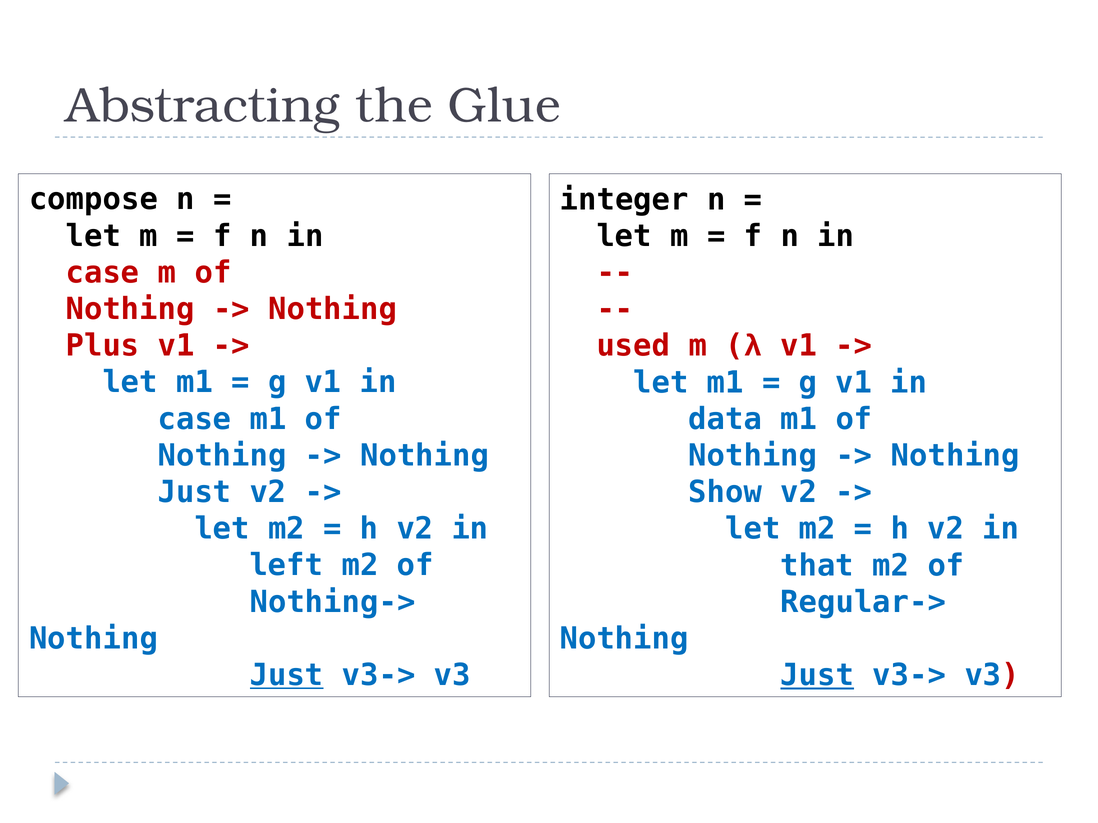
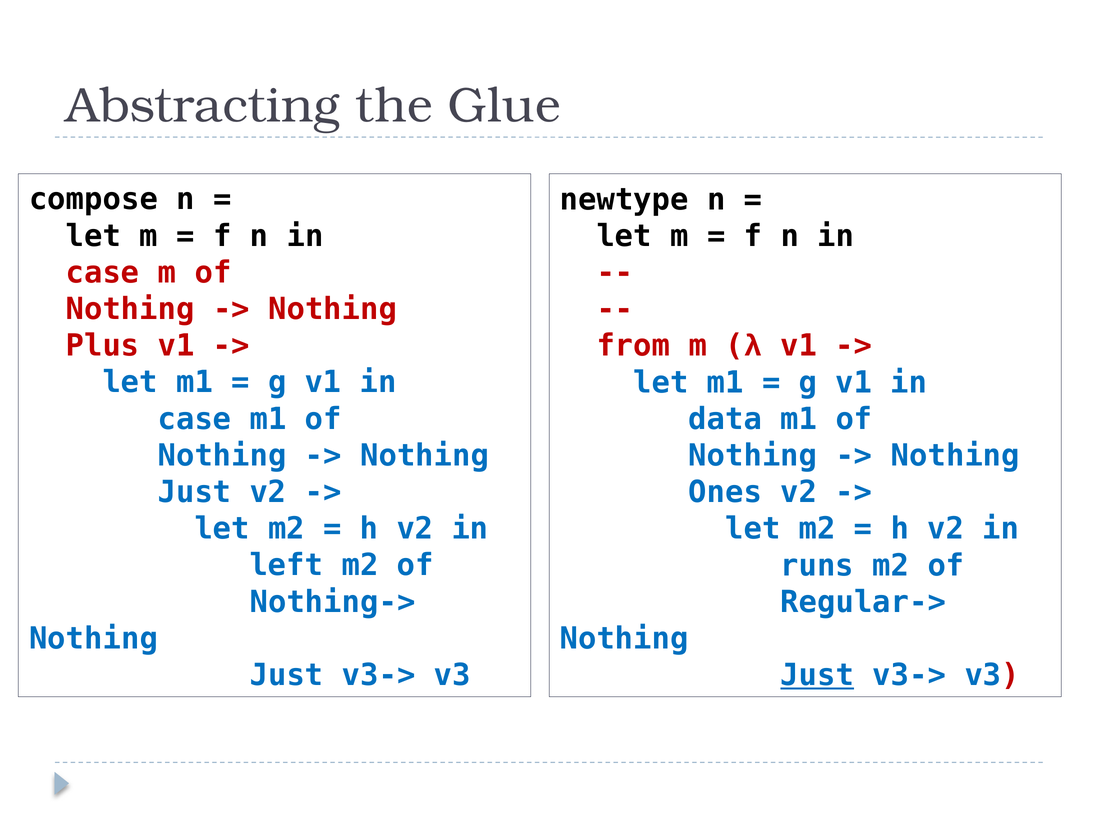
integer: integer -> newtype (624, 200)
used: used -> from (633, 346)
Show: Show -> Ones (725, 493)
that: that -> runs (817, 566)
Just underline: present -> none (287, 676)
